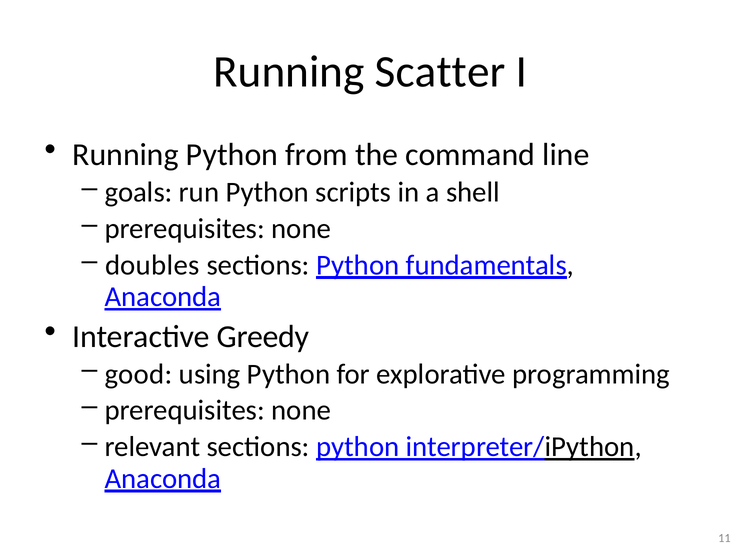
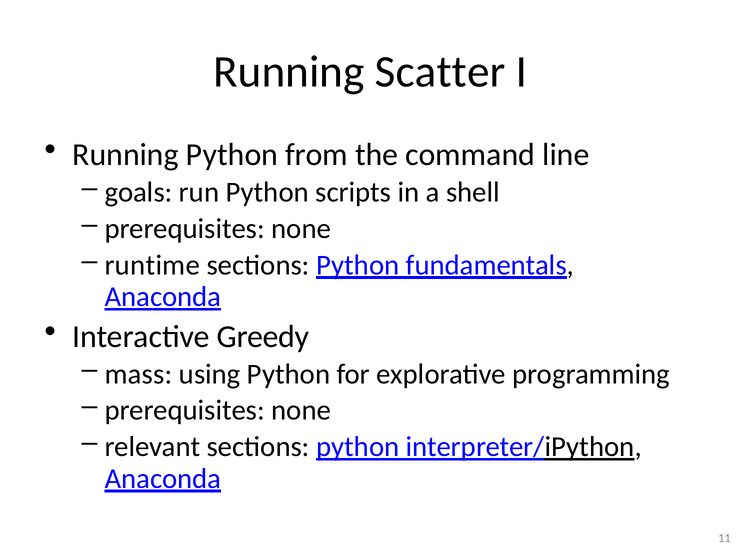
doubles: doubles -> runtime (152, 265)
good: good -> mass (139, 374)
